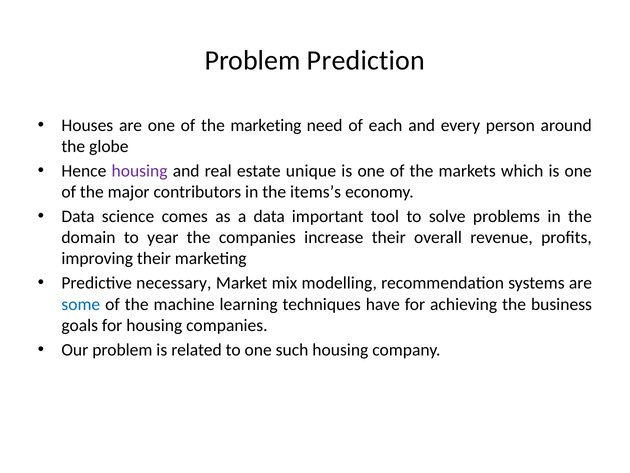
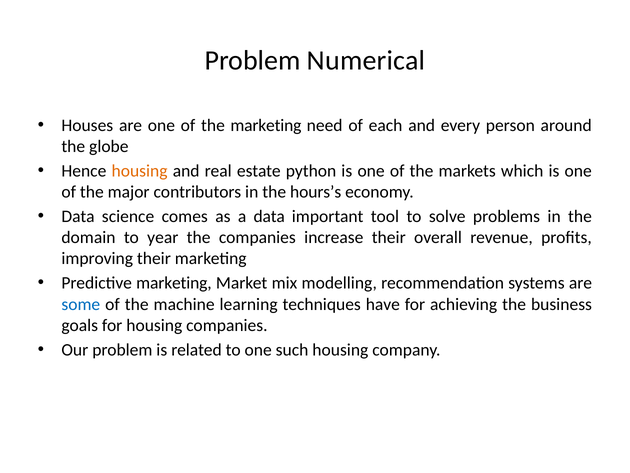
Prediction: Prediction -> Numerical (366, 60)
housing colour: purple -> orange (140, 171)
unique: unique -> python (311, 171)
items’s: items’s -> hours’s (316, 192)
Predictive necessary: necessary -> marketing (174, 283)
